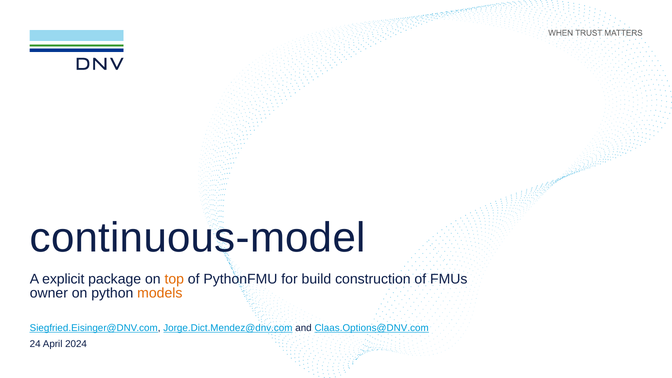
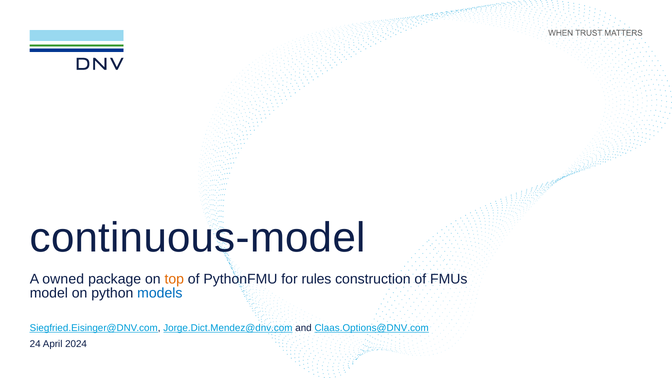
explicit: explicit -> owned (63, 279)
build: build -> rules (316, 279)
owner: owner -> model (49, 293)
models colour: orange -> blue (160, 293)
